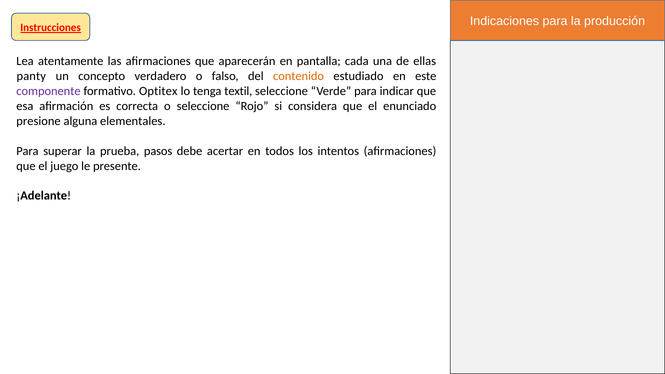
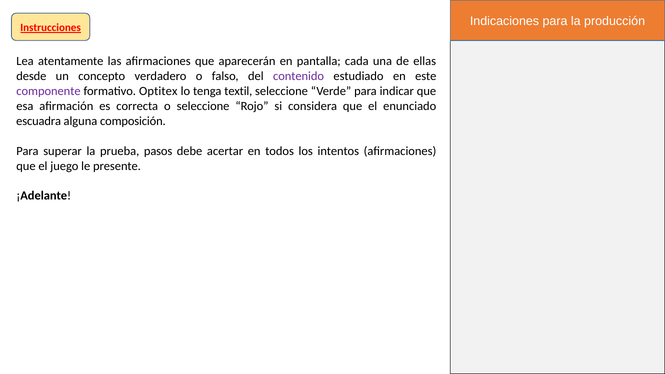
panty: panty -> desde (31, 76)
contenido colour: orange -> purple (299, 76)
presione: presione -> escuadra (39, 121)
elementales: elementales -> composición (133, 121)
